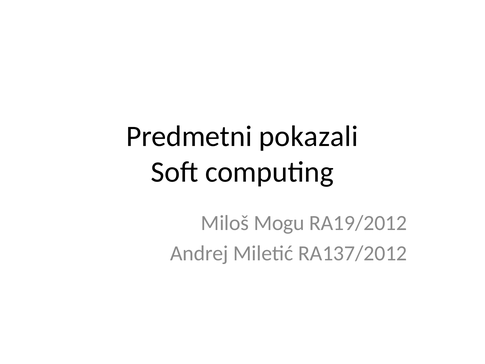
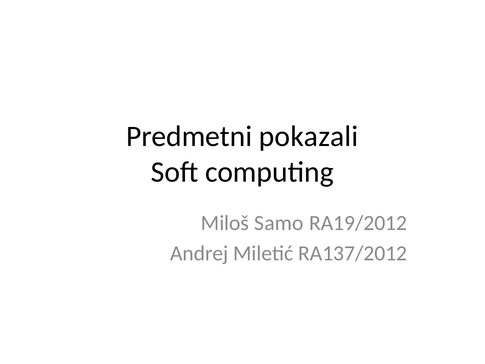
Mogu: Mogu -> Samo (279, 223)
